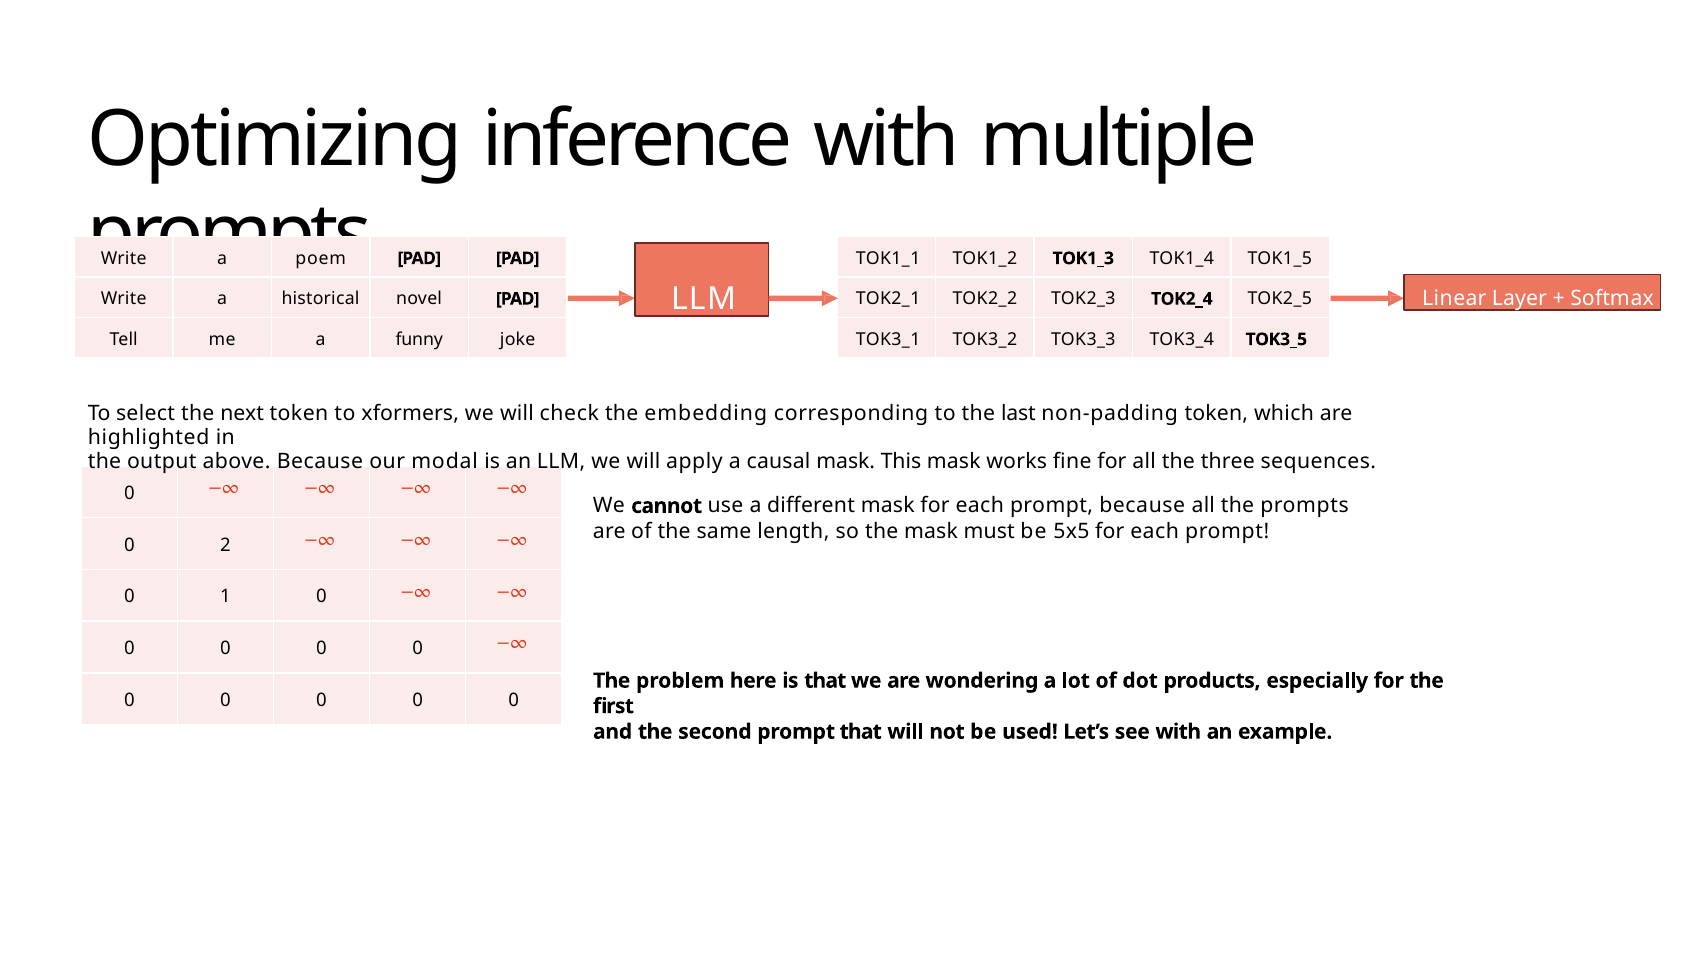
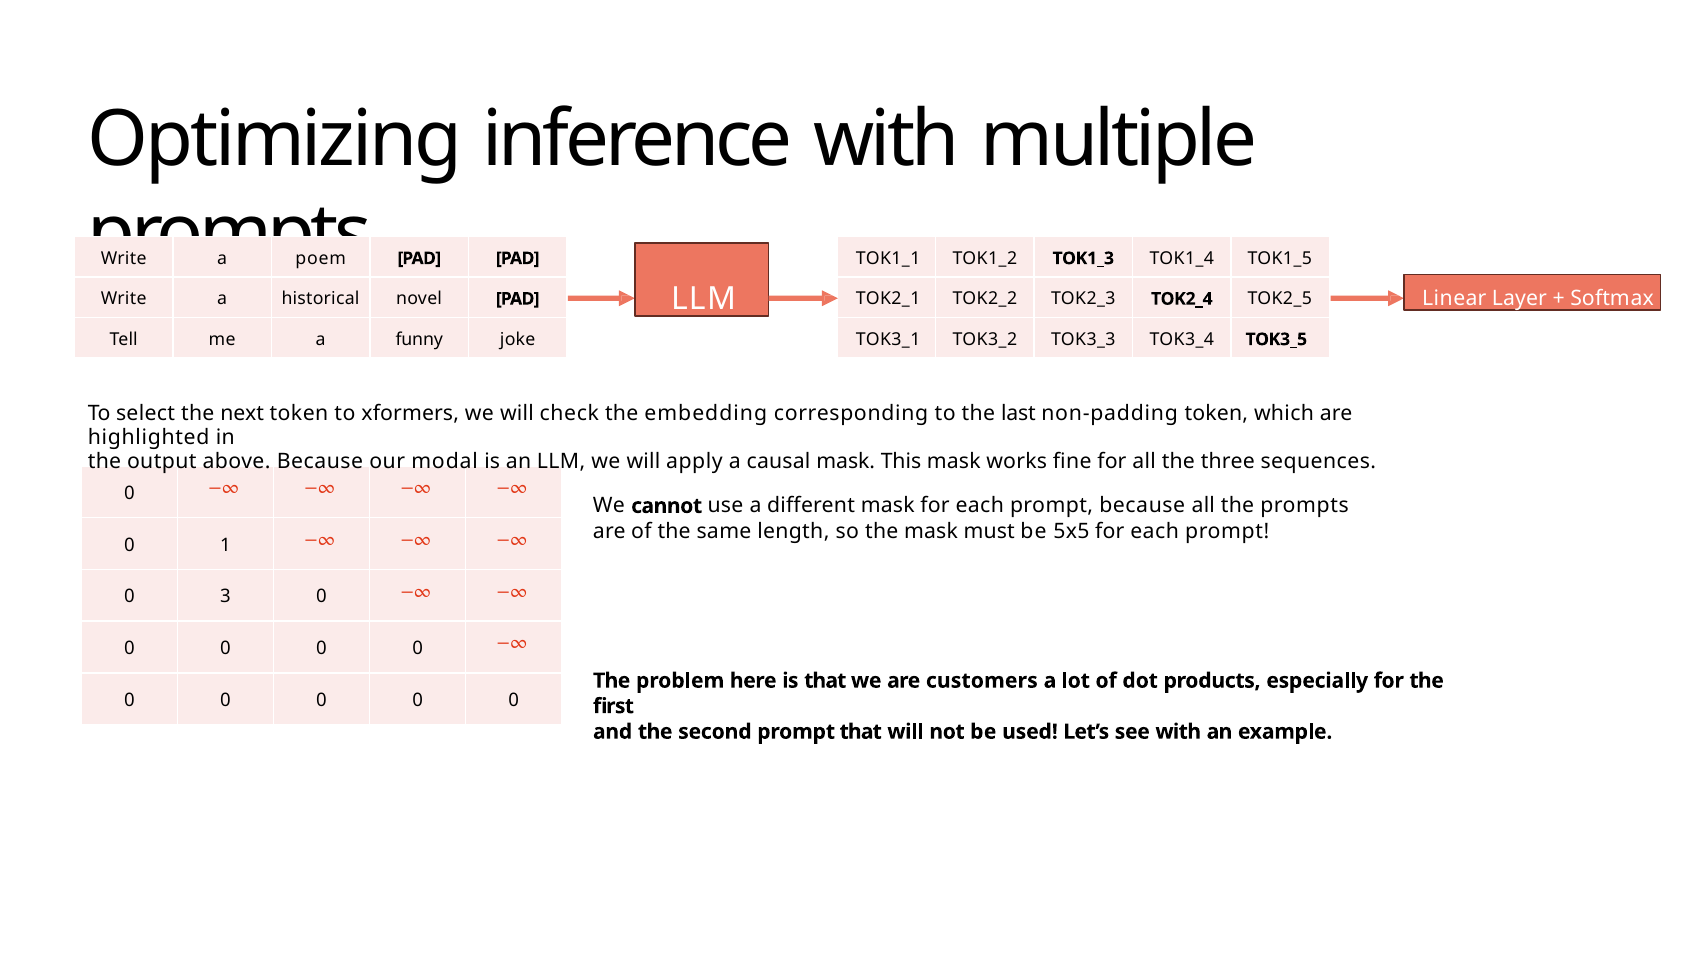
2: 2 -> 1 (225, 545)
1: 1 -> 3 (225, 597)
wondering: wondering -> customers (982, 681)
